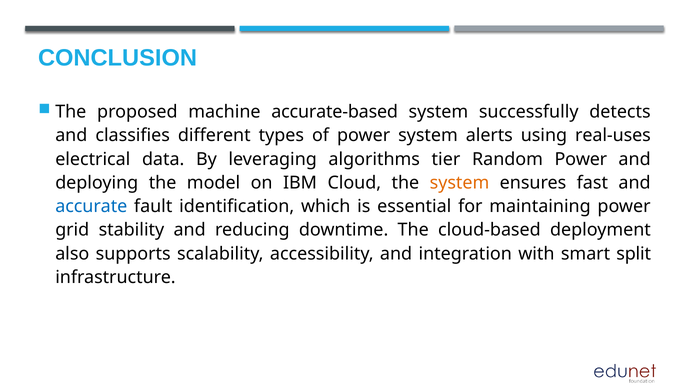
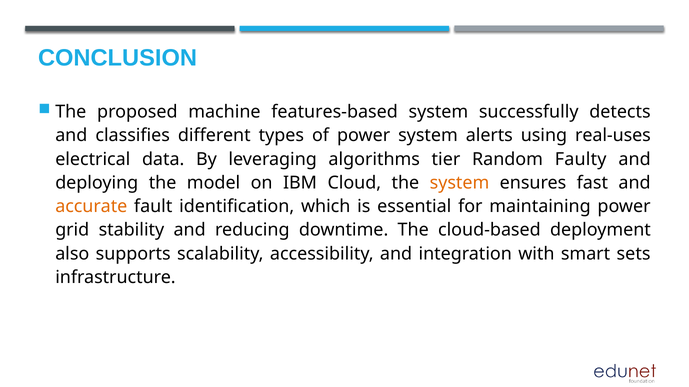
accurate-based: accurate-based -> features-based (335, 112)
Random Power: Power -> Faulty (581, 159)
accurate colour: blue -> orange (91, 207)
split: split -> sets (634, 254)
